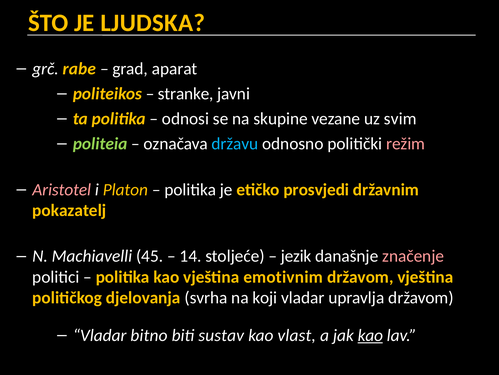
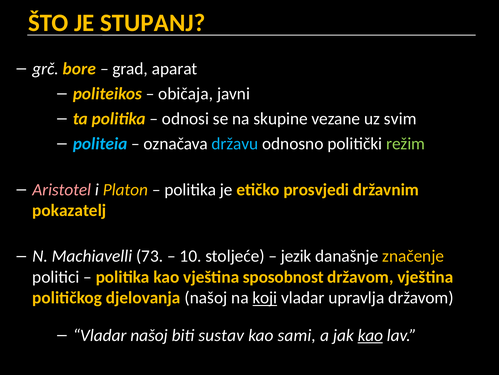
LJUDSKA: LJUDSKA -> STUPANJ (153, 23)
rabe: rabe -> bore (79, 69)
stranke: stranke -> običaja (186, 94)
politeia colour: light green -> light blue (100, 143)
režim colour: pink -> light green (406, 143)
45: 45 -> 73 (150, 256)
14: 14 -> 10 (191, 256)
značenje colour: pink -> yellow (413, 256)
emotivnim: emotivnim -> sposobnost (283, 277)
djelovanja svrha: svrha -> našoj (206, 297)
koji underline: none -> present (265, 297)
Vladar bitno: bitno -> našoj (149, 335)
vlast: vlast -> sami (297, 335)
